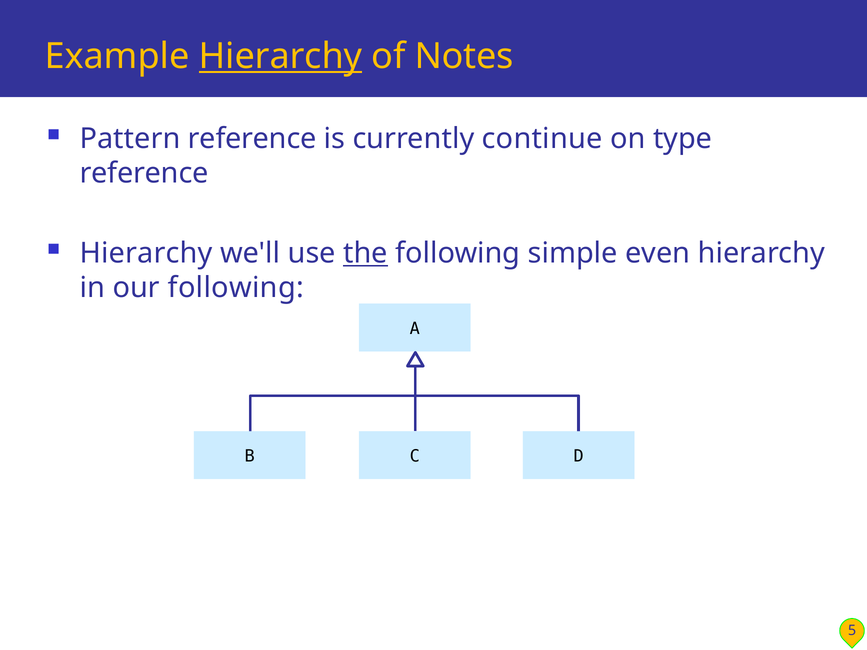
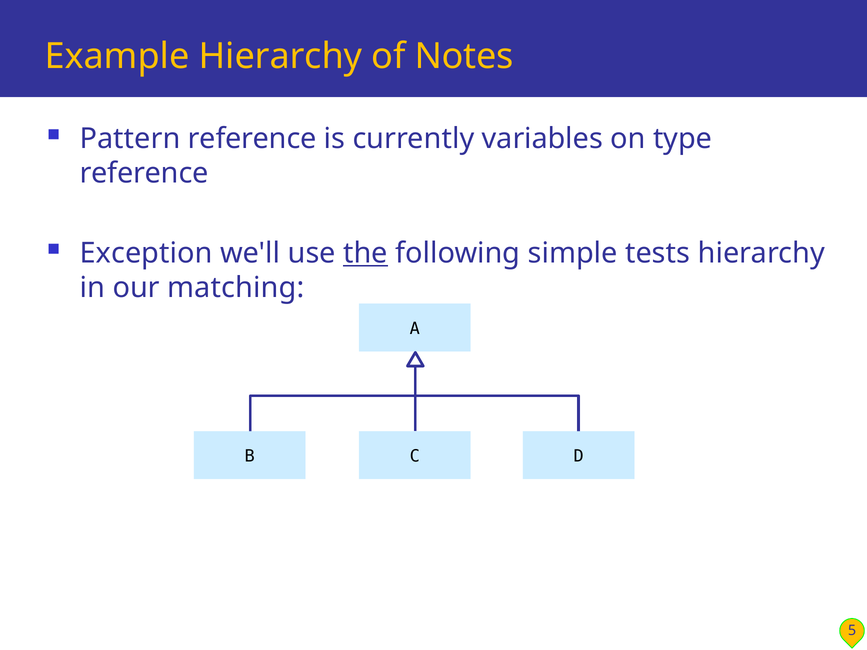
Hierarchy underline: present -> none (281, 57)
continue: continue -> variables (542, 139)
Hierarchy: Hierarchy -> Exception (146, 253)
even: even -> tests (658, 253)
our following: following -> matching (236, 288)
